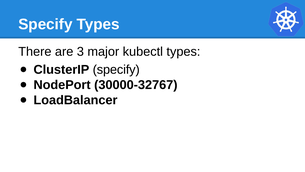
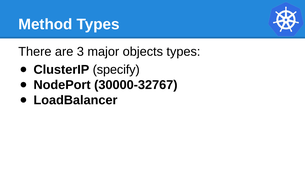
Specify: Specify -> Method (45, 24)
kubectl: kubectl -> objects (143, 52)
